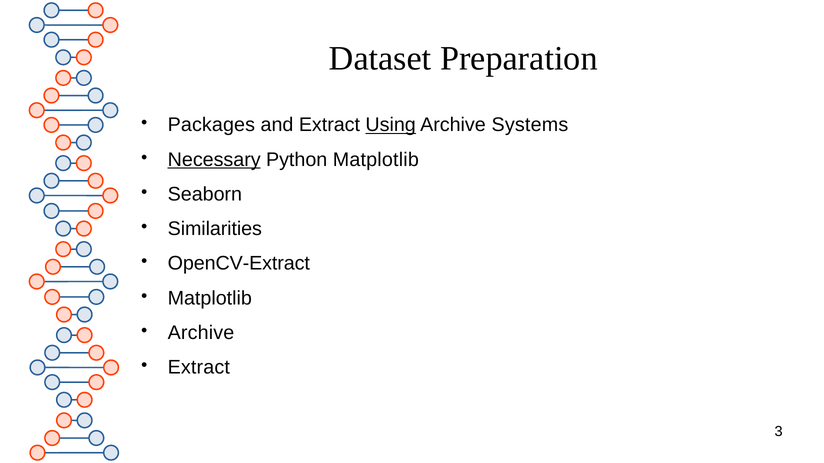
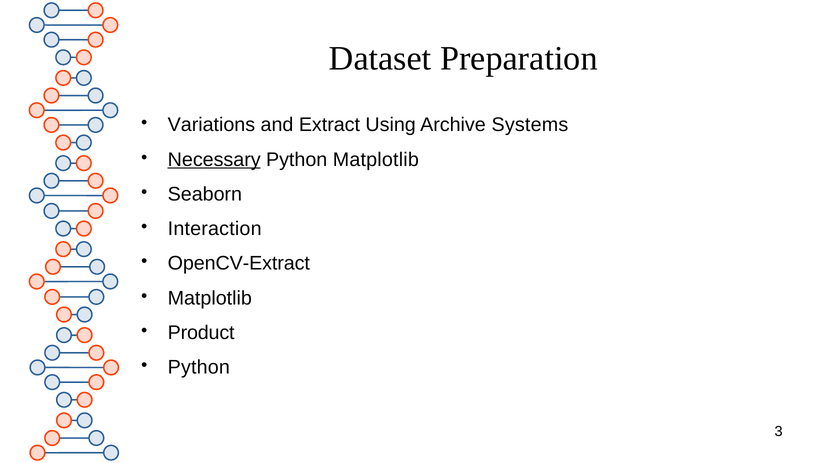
Packages: Packages -> Variations (211, 125)
Using underline: present -> none (391, 125)
Similarities: Similarities -> Interaction (215, 229)
Archive: Archive -> Product (201, 333)
Extract: Extract -> Python (199, 368)
